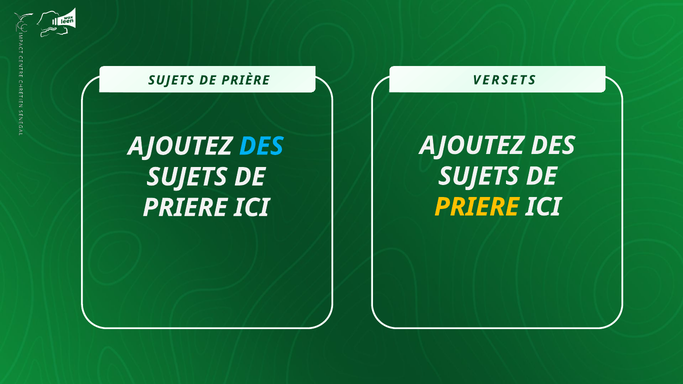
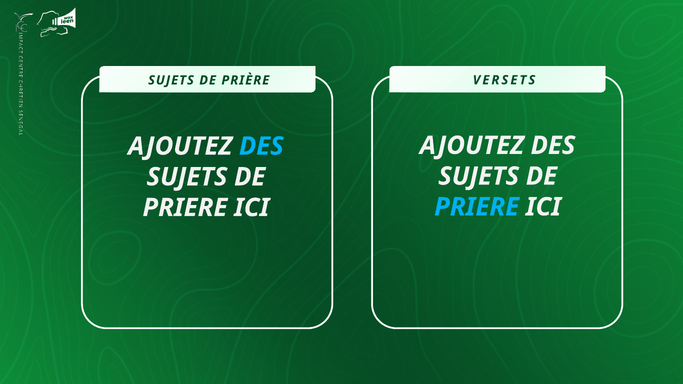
PRIERE colour: yellow -> light blue (477, 207)
